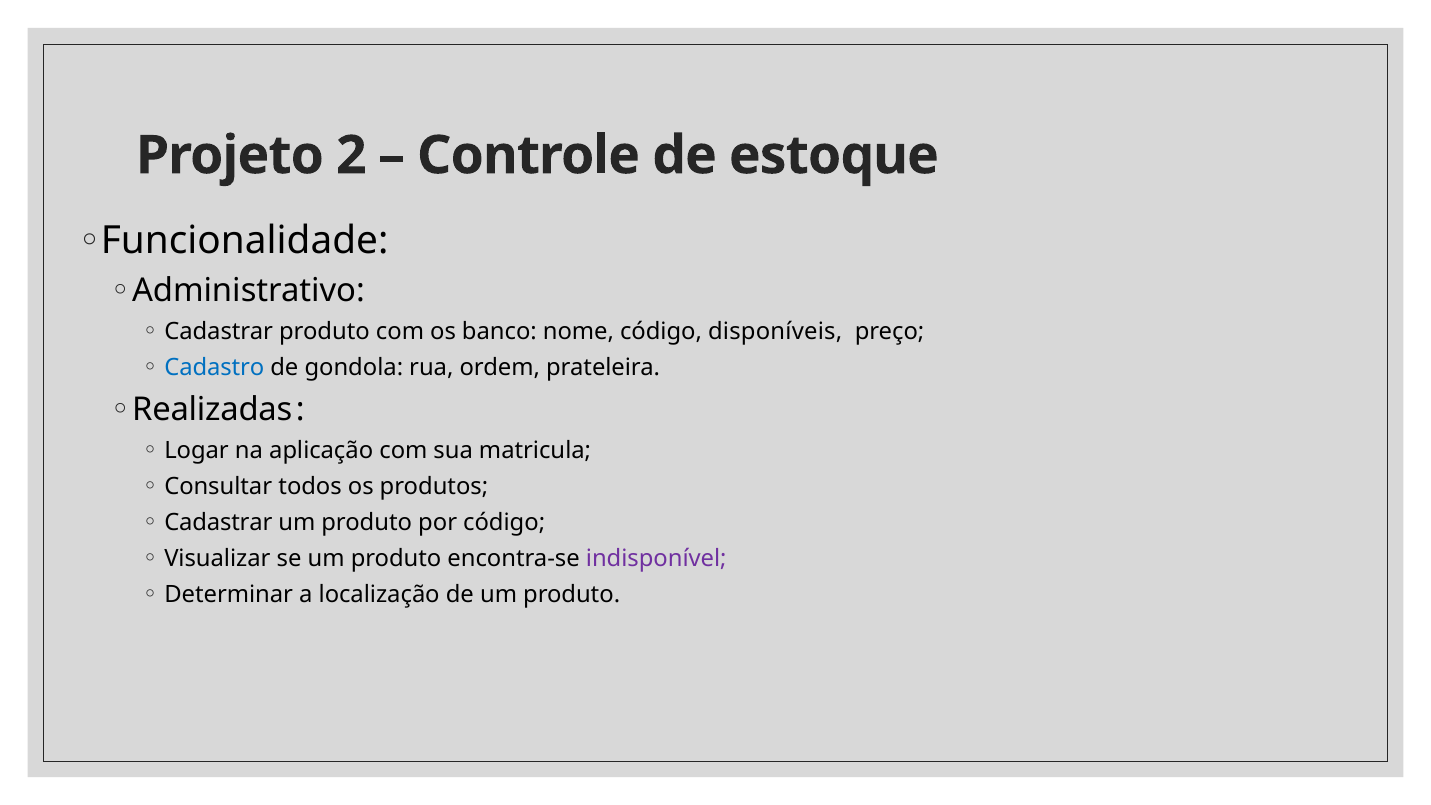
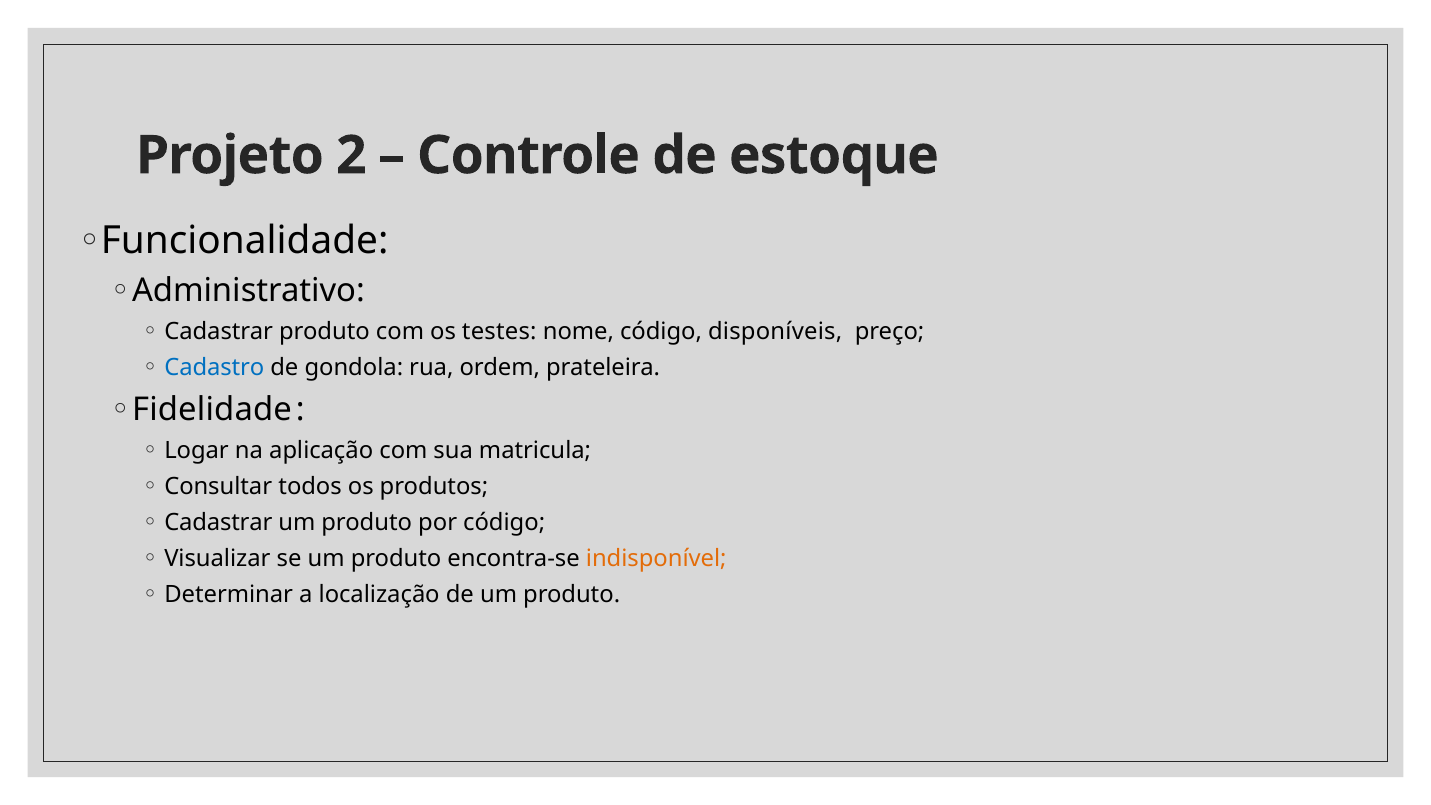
banco: banco -> testes (499, 332)
Realizadas: Realizadas -> Fidelidade (212, 410)
indisponível colour: purple -> orange (656, 559)
